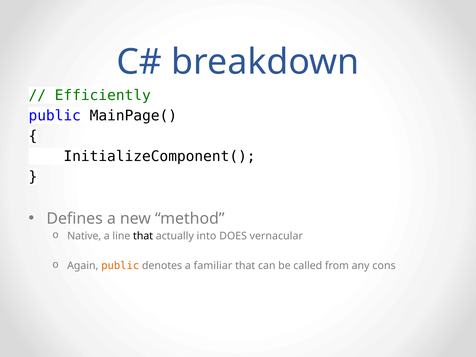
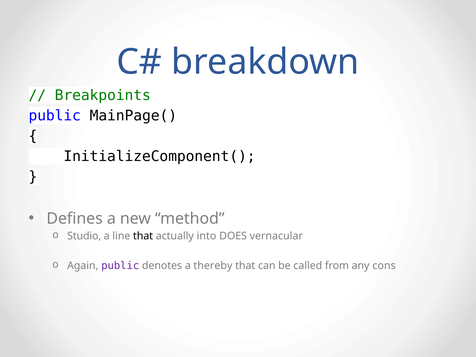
Efficiently: Efficiently -> Breakpoints (103, 95)
Native: Native -> Studio (84, 236)
public colour: orange -> purple (120, 266)
familiar: familiar -> thereby (213, 266)
